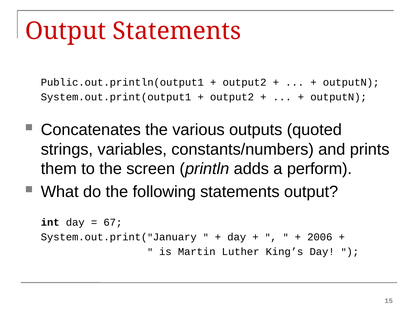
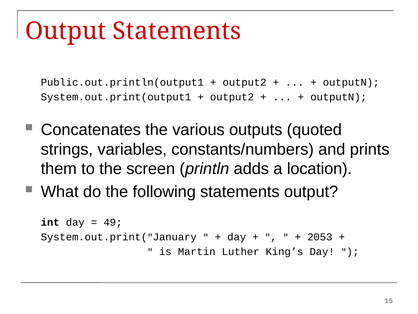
perform: perform -> location (319, 169)
67: 67 -> 49 (113, 222)
2006: 2006 -> 2053 (320, 237)
